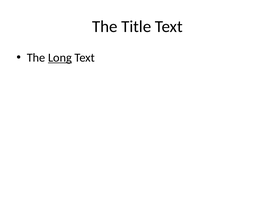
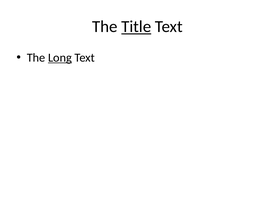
Title underline: none -> present (136, 27)
